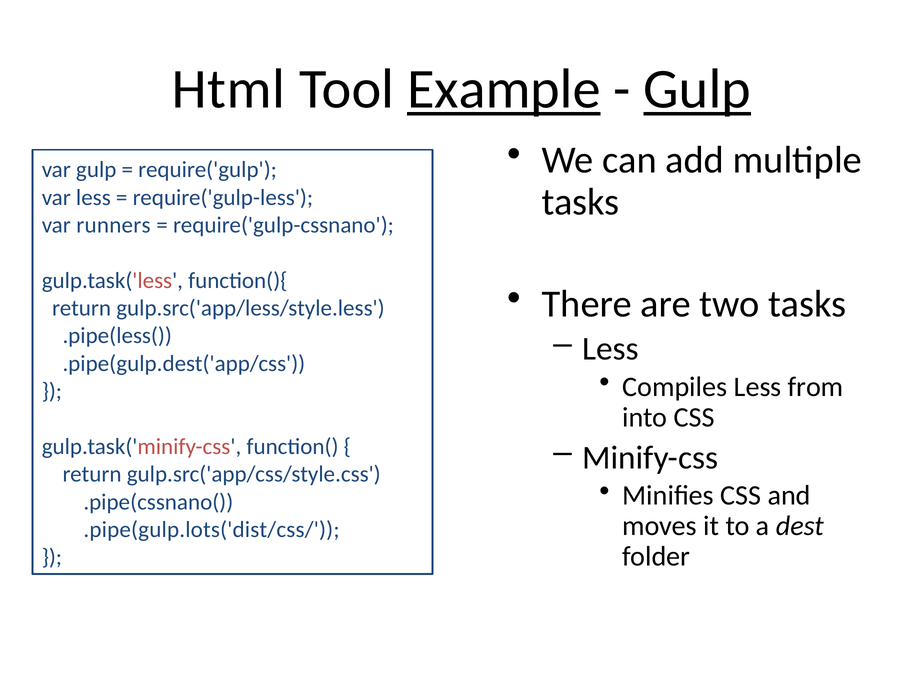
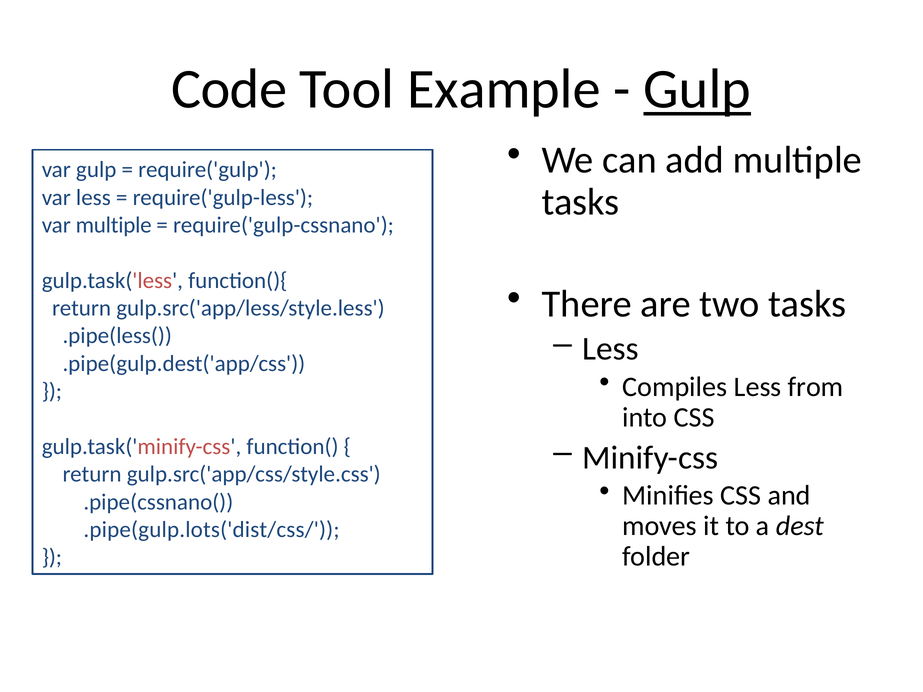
Html: Html -> Code (229, 89)
Example underline: present -> none (504, 89)
var runners: runners -> multiple (114, 225)
